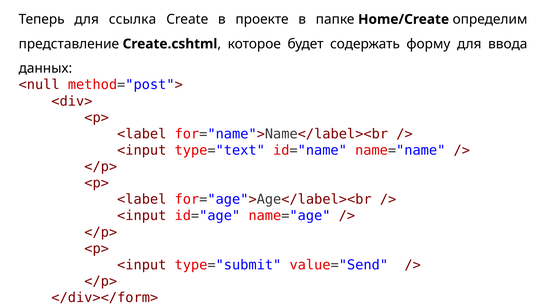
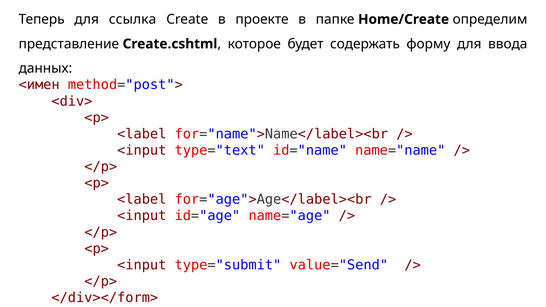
<null: <null -> <имен (39, 85)
